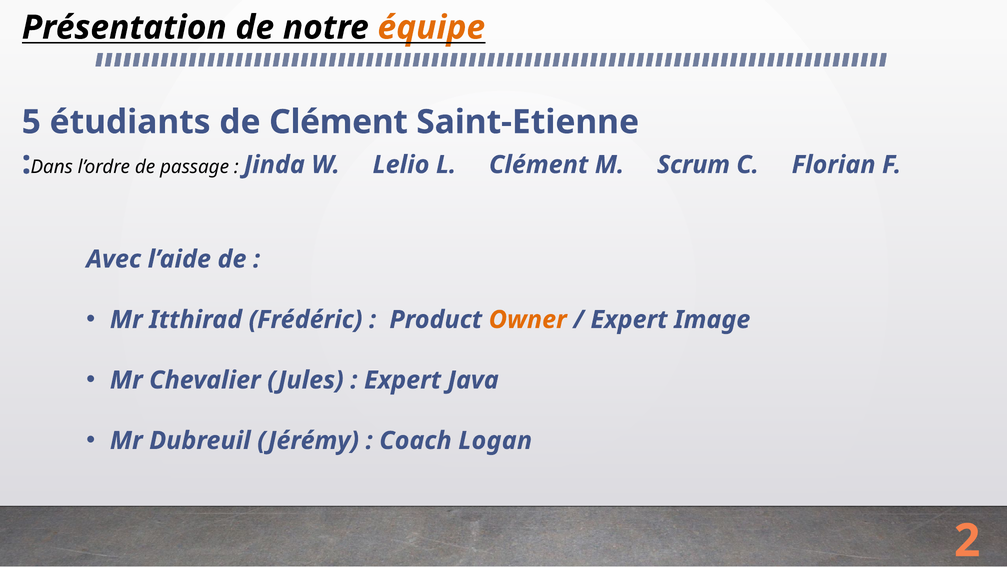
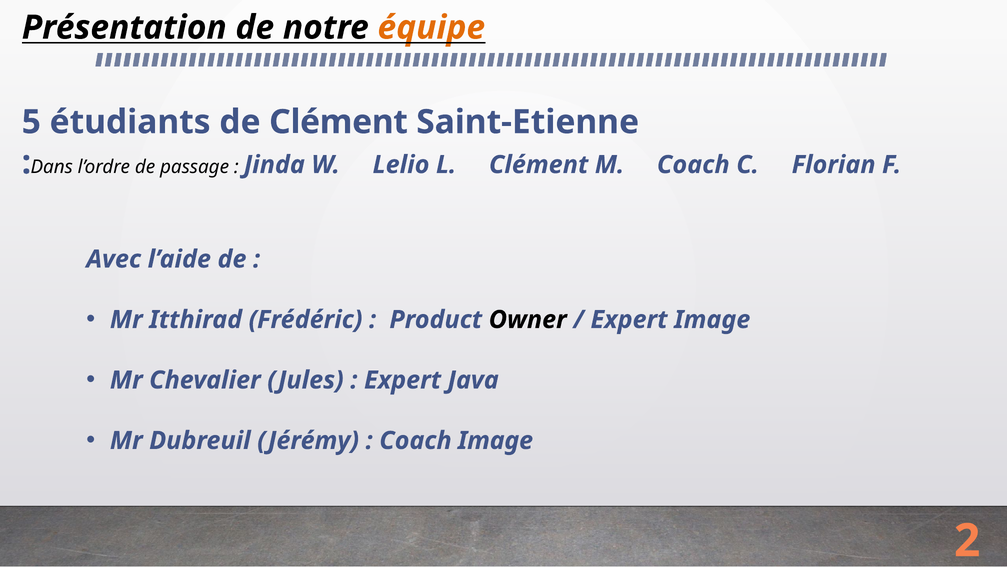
M Scrum: Scrum -> Coach (693, 165)
Owner colour: orange -> black (528, 319)
Coach Logan: Logan -> Image (495, 440)
